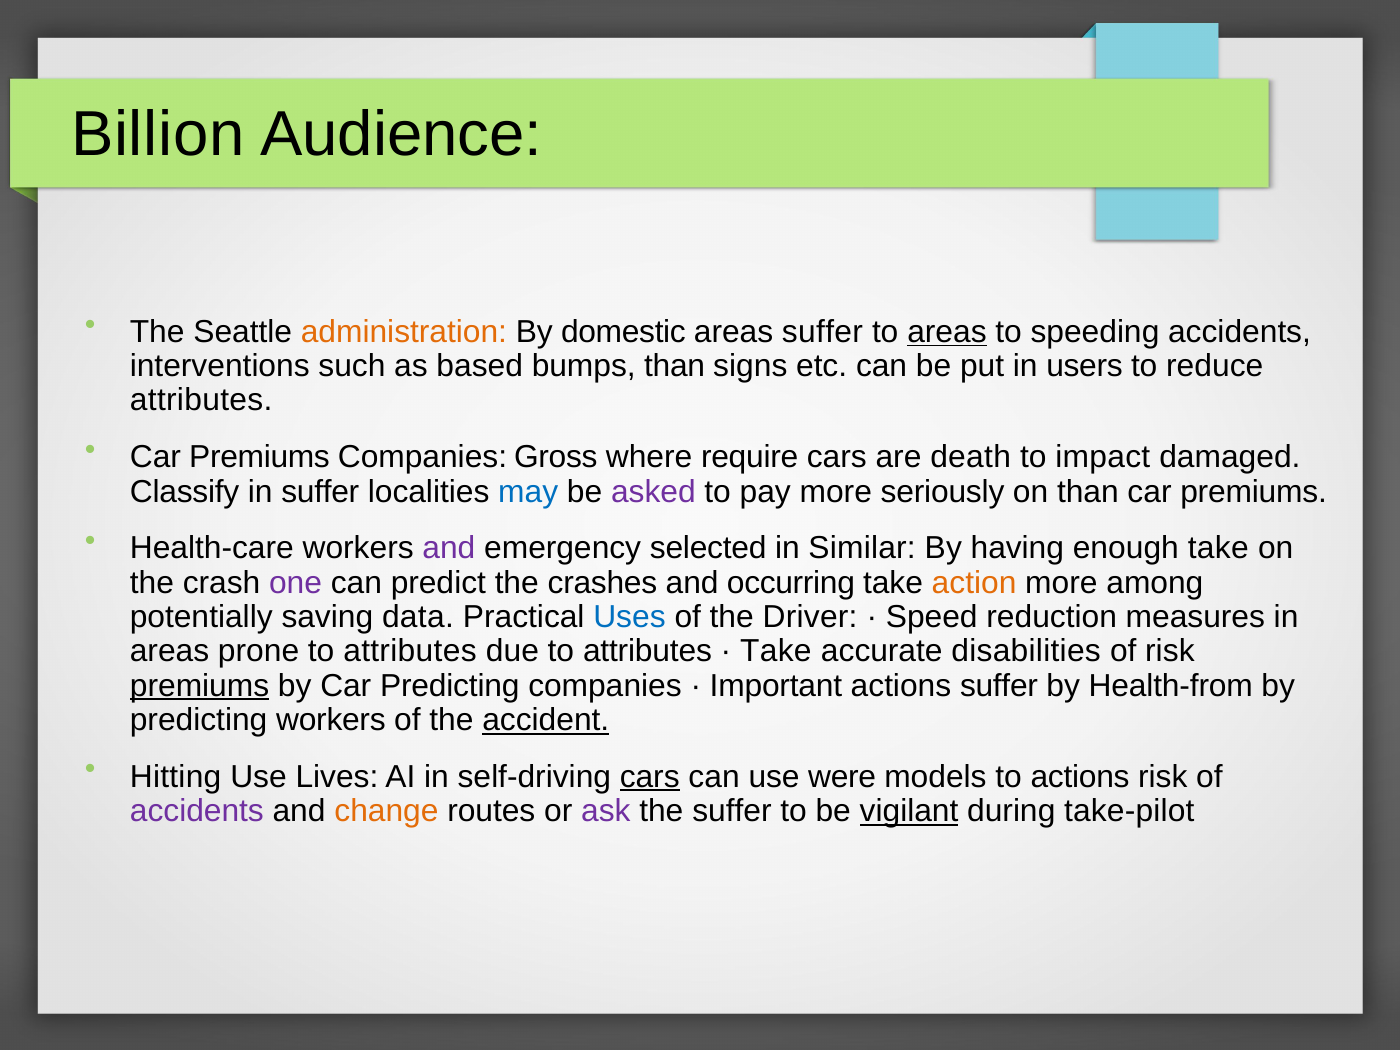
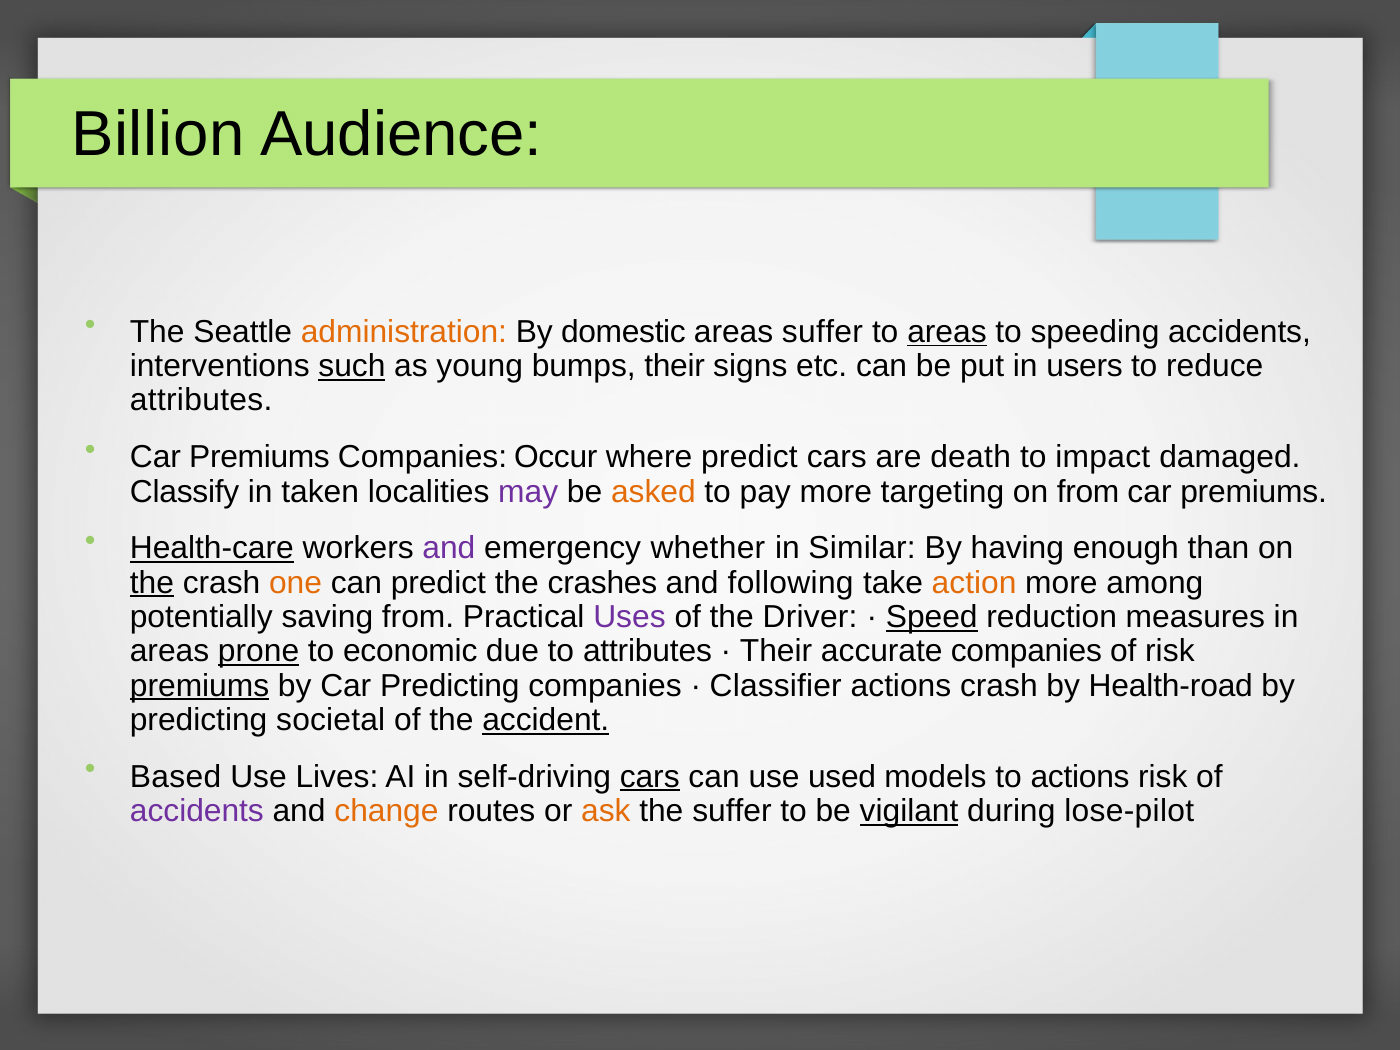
such underline: none -> present (352, 366)
based: based -> young (480, 366)
bumps than: than -> their (675, 366)
Gross: Gross -> Occur (556, 457)
where require: require -> predict (749, 457)
in suffer: suffer -> taken (320, 492)
may colour: blue -> purple (528, 492)
asked colour: purple -> orange (653, 492)
seriously: seriously -> targeting (942, 492)
on than: than -> from (1088, 492)
Health-care underline: none -> present (212, 548)
selected: selected -> whether (708, 548)
enough take: take -> than (1218, 548)
the underline: none -> present (152, 583)
one colour: purple -> orange (296, 583)
occurring: occurring -> following (791, 583)
saving data: data -> from (418, 617)
Uses colour: blue -> purple (629, 617)
Speed underline: none -> present (932, 617)
prone underline: none -> present (259, 651)
attributes: attributes -> economic (410, 651)
Take: Take -> Their (776, 651)
accurate disabilities: disabilities -> companies (1026, 651)
Important: Important -> Classifier (776, 686)
actions suffer: suffer -> crash (999, 686)
Health-from: Health-from -> Health-road (1171, 686)
predicting workers: workers -> societal (331, 720)
Hitting: Hitting -> Based (176, 777)
were: were -> used (842, 777)
ask colour: purple -> orange (606, 811)
take-pilot: take-pilot -> lose-pilot (1129, 811)
